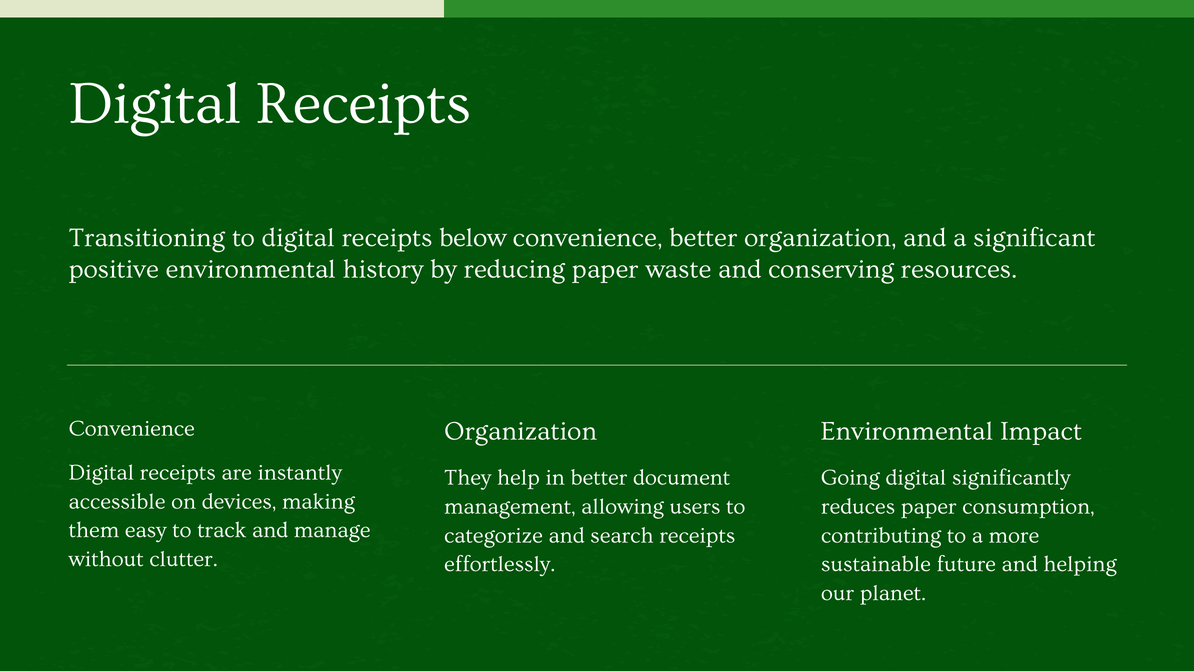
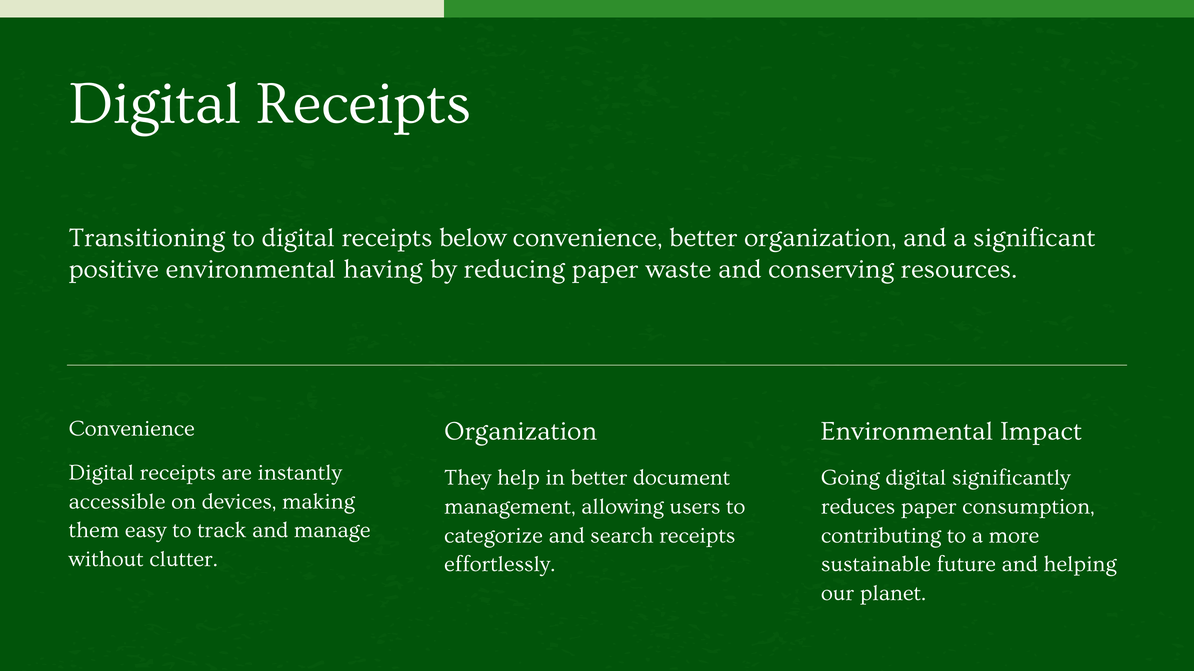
history: history -> having (383, 269)
